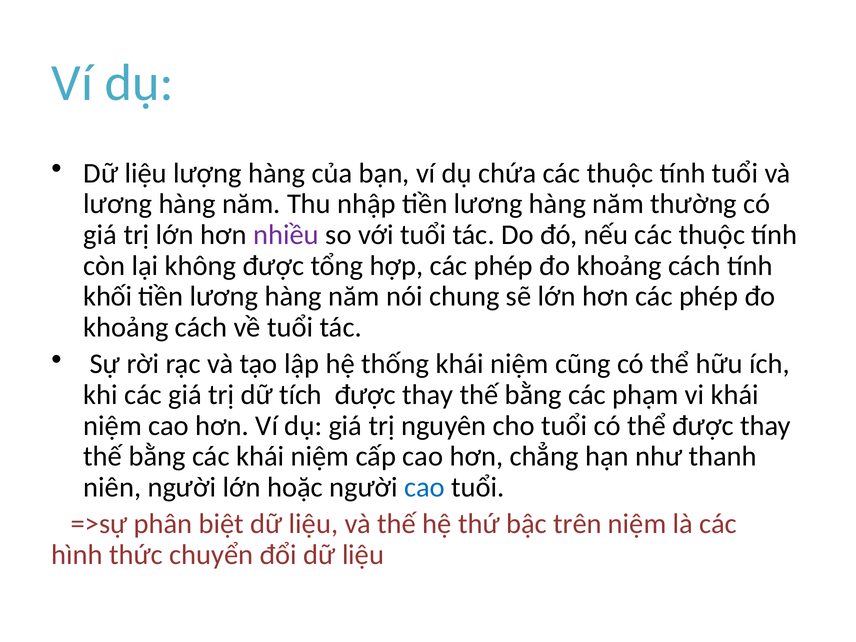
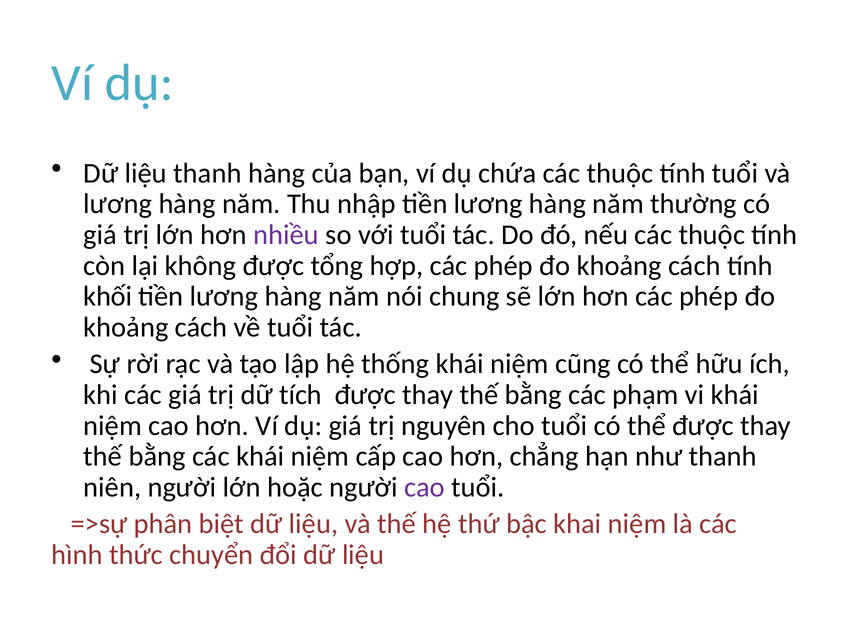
liệu lượng: lượng -> thanh (208, 173)
cao colour: blue -> purple (425, 487)
trên: trên -> khai (577, 524)
